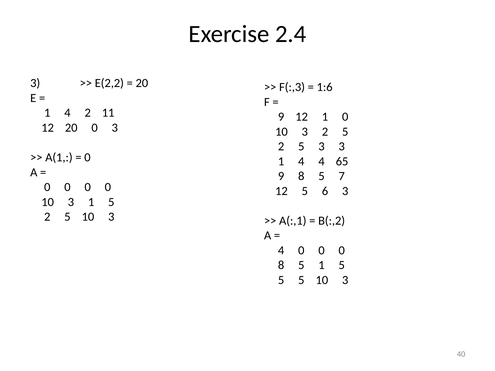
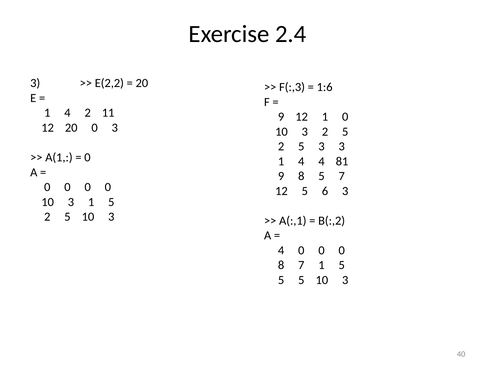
65: 65 -> 81 (342, 161)
5: 5 -> 7 (301, 265)
